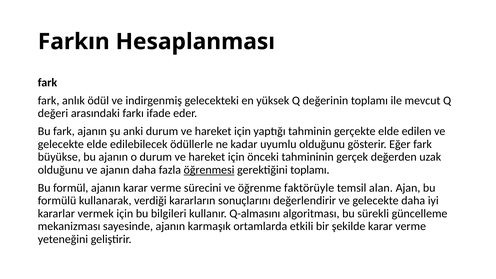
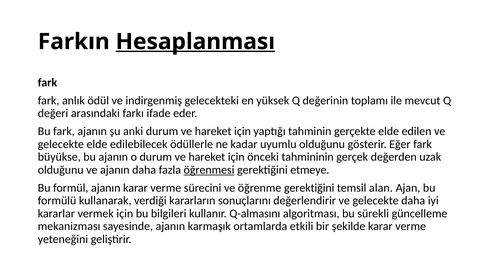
Hesaplanması underline: none -> present (195, 42)
gerektiğini toplamı: toplamı -> etmeye (310, 170)
öğrenme faktörüyle: faktörüyle -> gerektiğini (309, 188)
